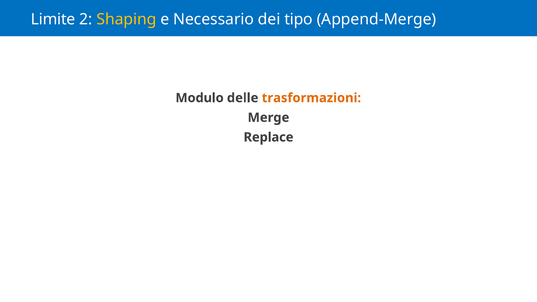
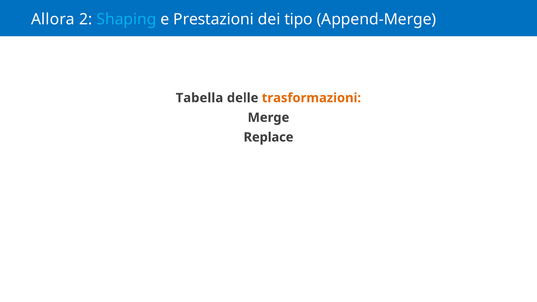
Limite: Limite -> Allora (53, 19)
Shaping colour: yellow -> light blue (126, 19)
Necessario: Necessario -> Prestazioni (214, 19)
Modulo: Modulo -> Tabella (199, 98)
